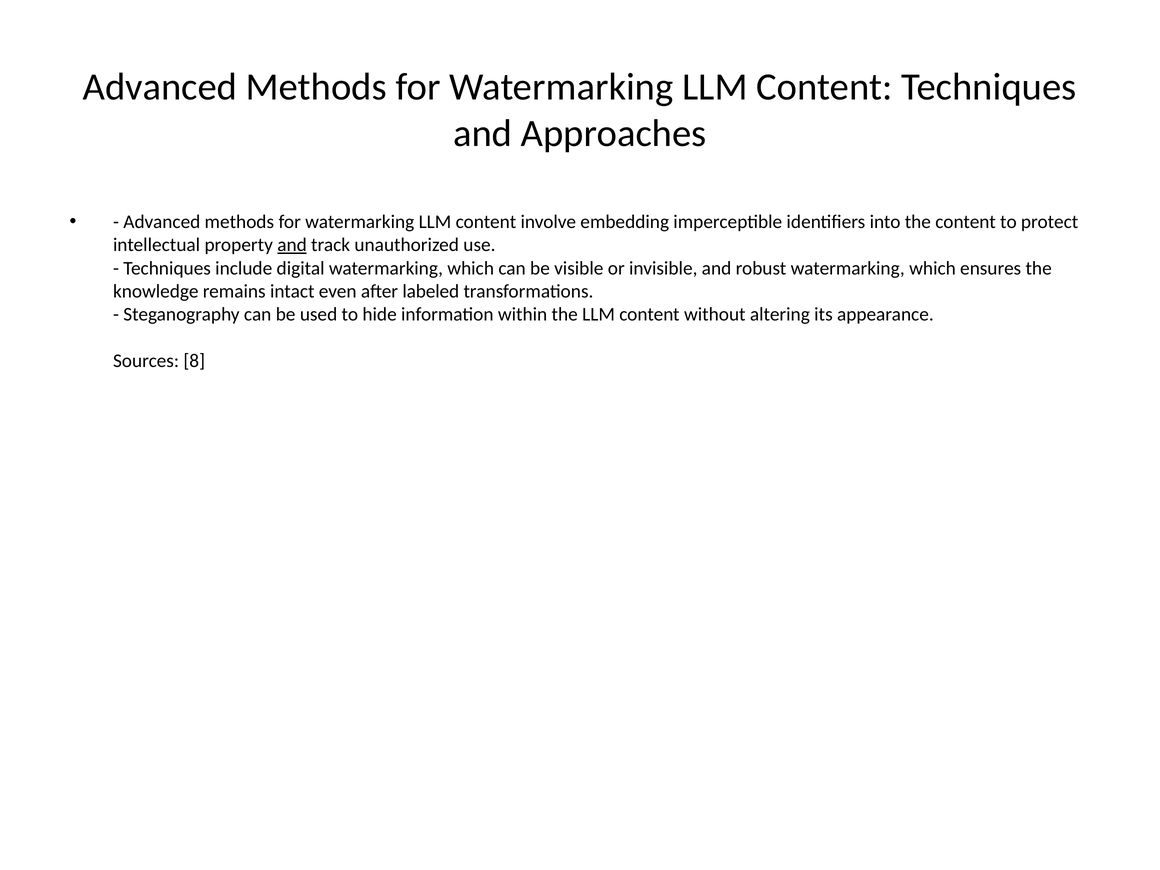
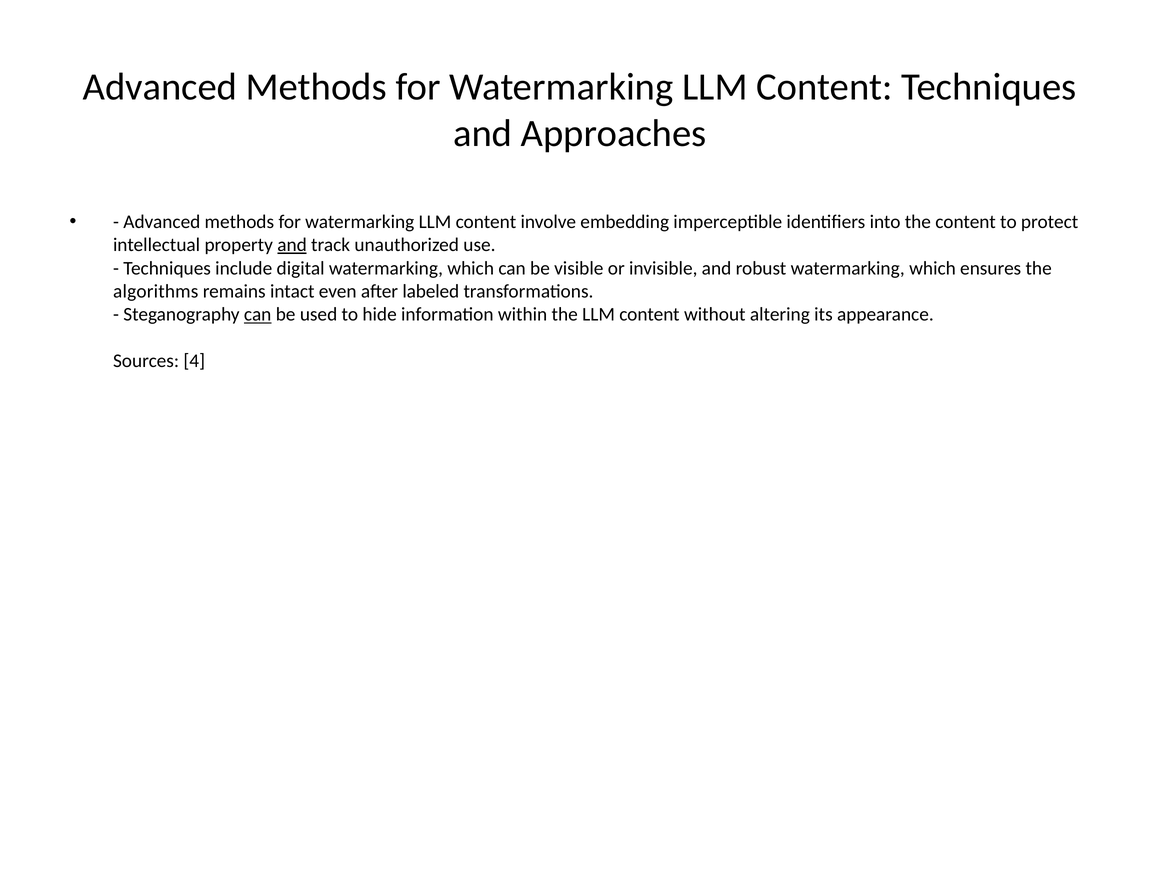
knowledge: knowledge -> algorithms (156, 291)
can underline: none -> present (258, 315)
8: 8 -> 4 (194, 361)
